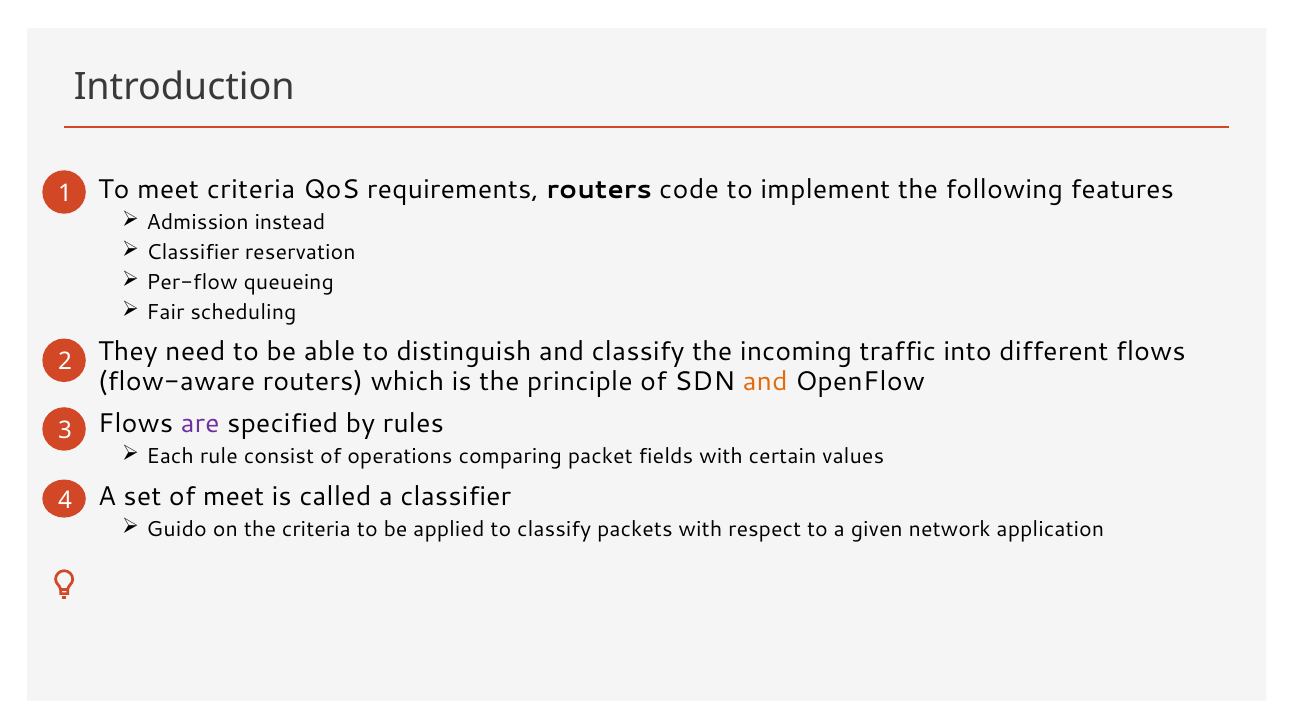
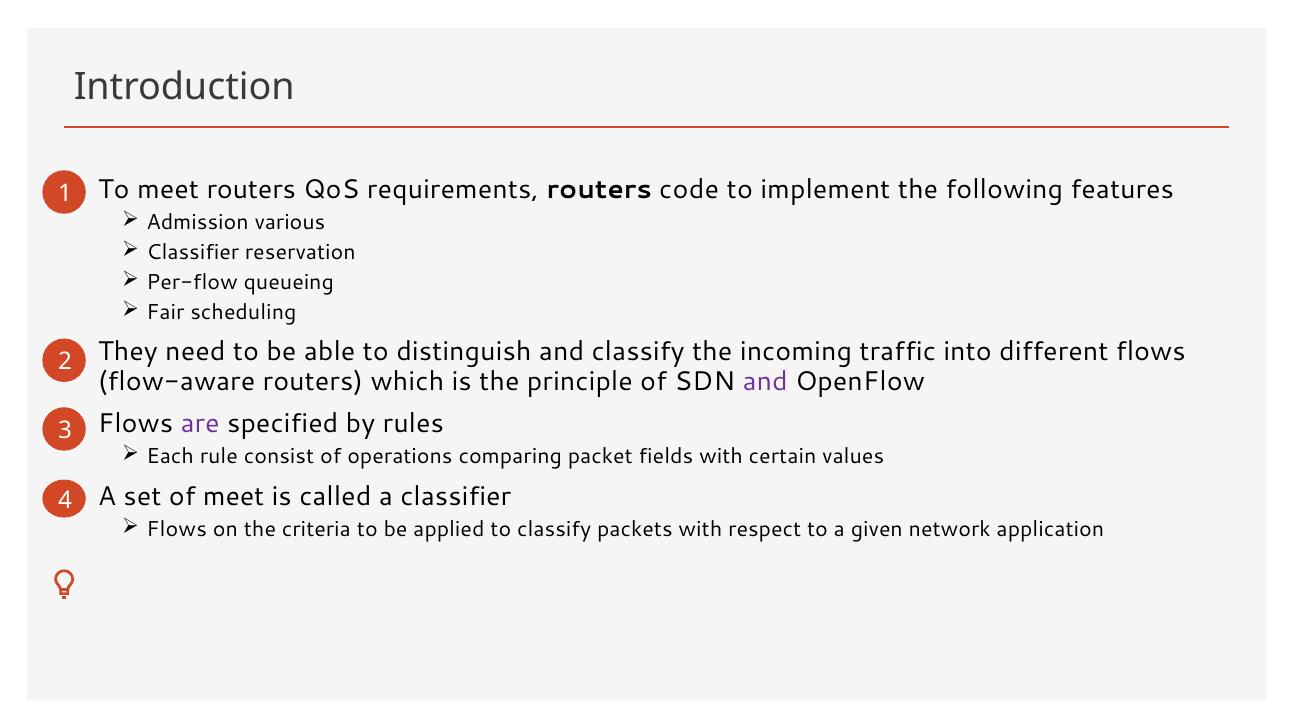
meet criteria: criteria -> routers (251, 189)
instead: instead -> various (290, 222)
and colour: orange -> purple (765, 381)
Guido: Guido -> Flows (177, 529)
